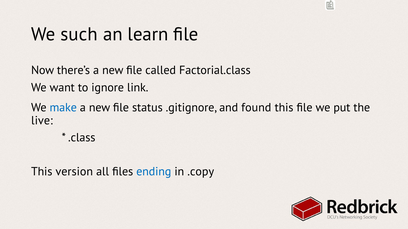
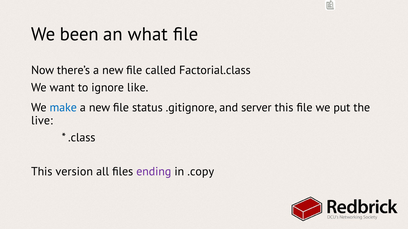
such: such -> been (79, 34)
learn: learn -> what (148, 34)
link: link -> like (138, 88)
found: found -> server (256, 108)
ending colour: blue -> purple (154, 172)
